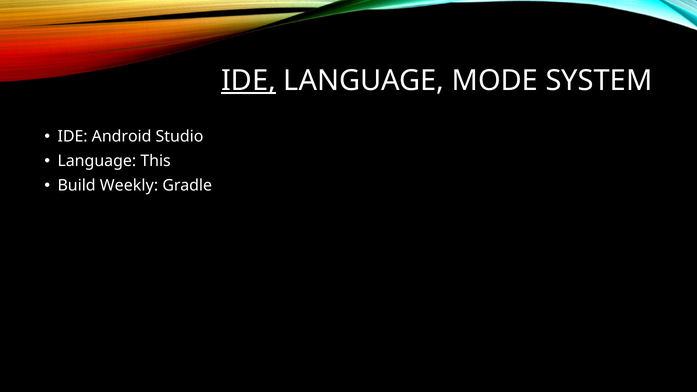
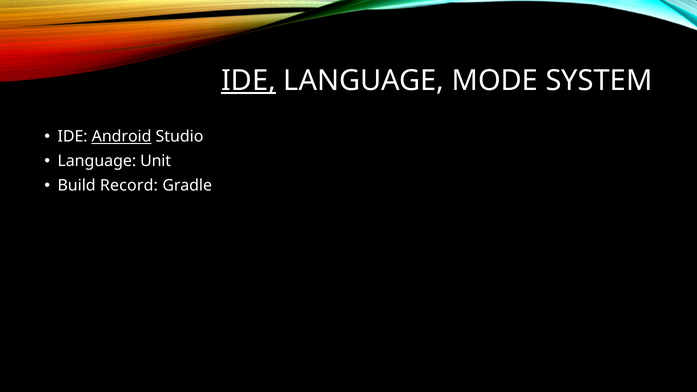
Android underline: none -> present (122, 137)
This: This -> Unit (156, 161)
Weekly: Weekly -> Record (129, 186)
